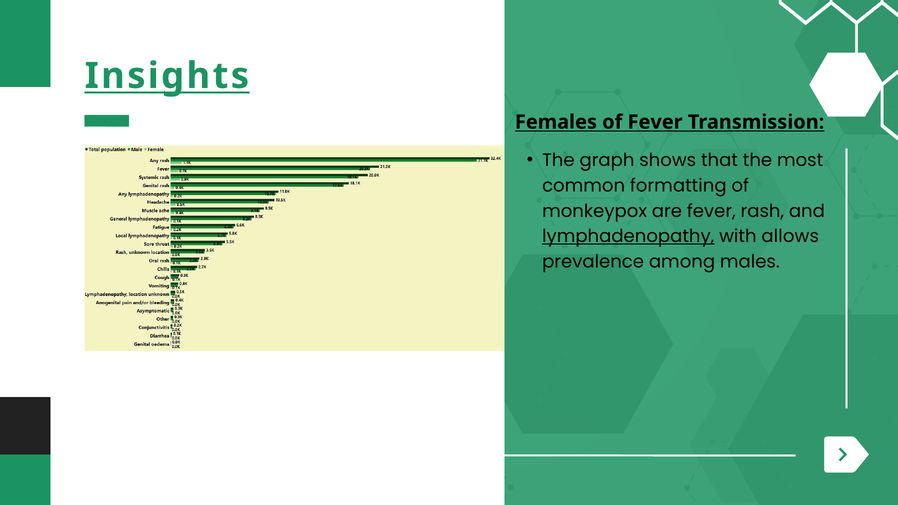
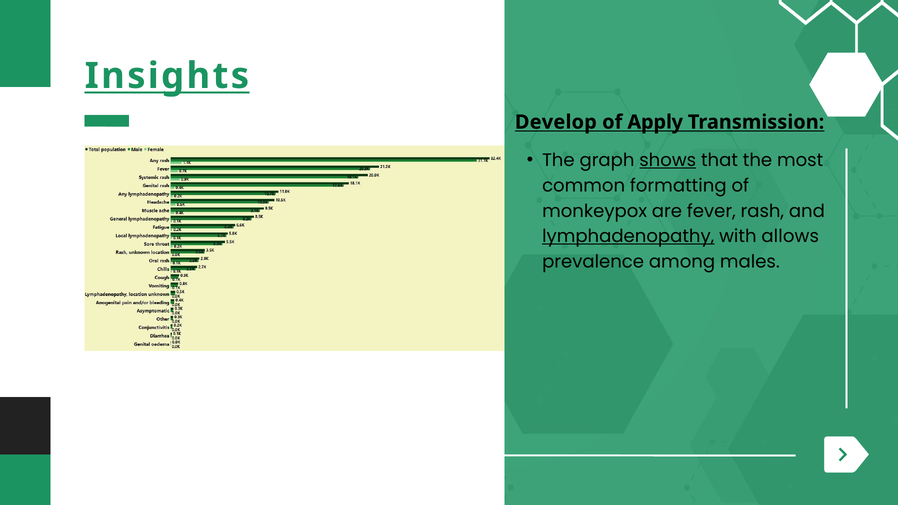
Females: Females -> Develop (556, 122)
of Fever: Fever -> Apply (655, 122)
shows underline: none -> present (668, 160)
